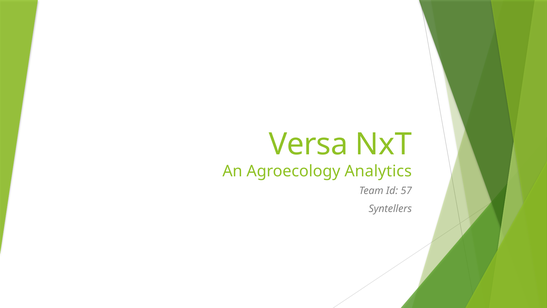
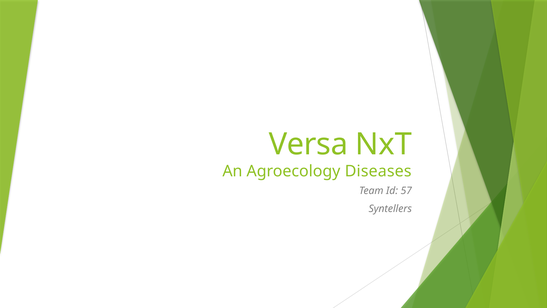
Analytics: Analytics -> Diseases (378, 171)
